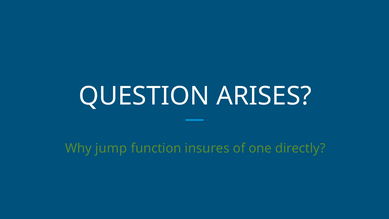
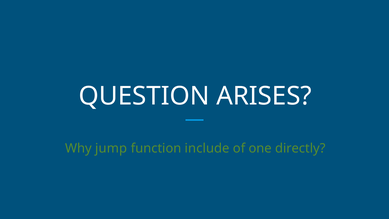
insures: insures -> include (207, 148)
